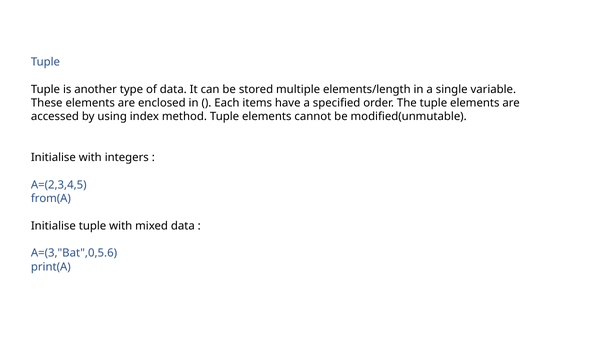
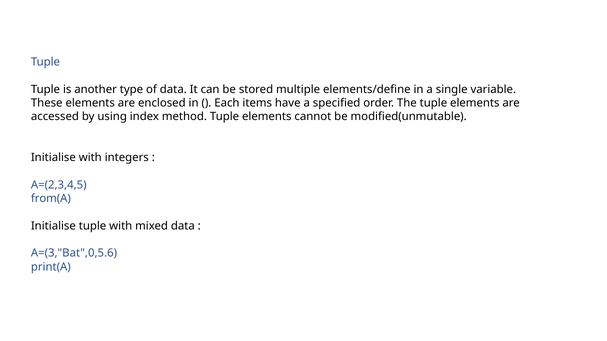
elements/length: elements/length -> elements/define (367, 90)
